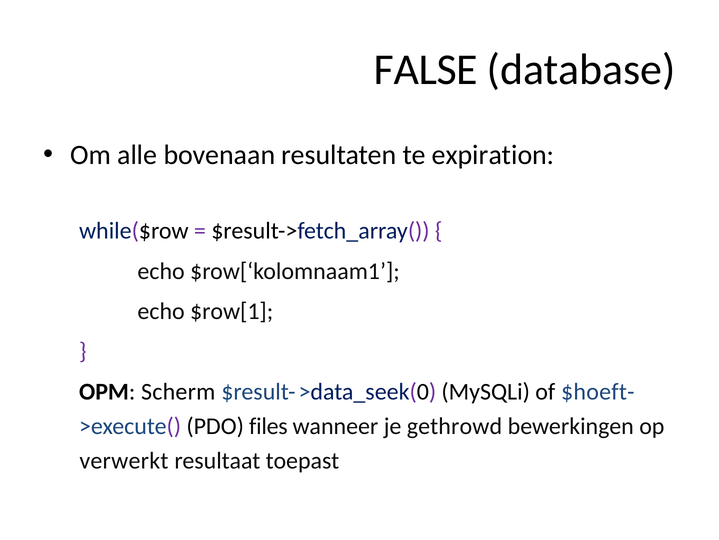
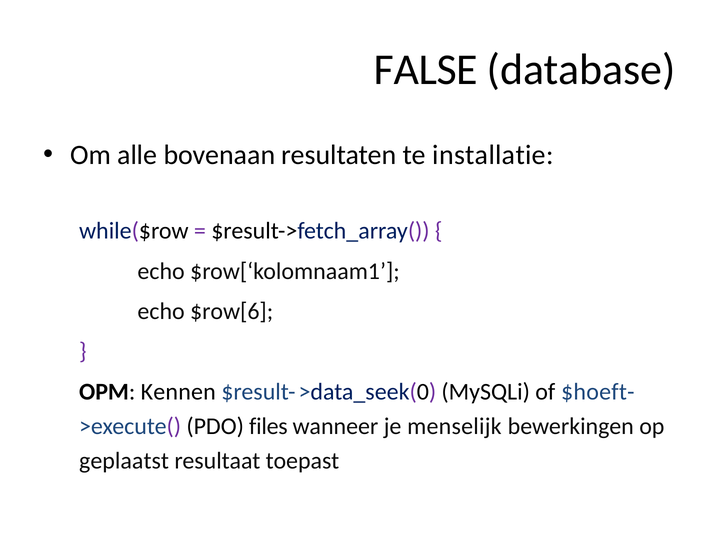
expiration: expiration -> installatie (493, 155)
$row[1: $row[1 -> $row[6 (232, 311)
Scherm: Scherm -> Kennen (178, 391)
gethrowd: gethrowd -> menselijk (454, 426)
verwerkt: verwerkt -> geplaatst (124, 460)
